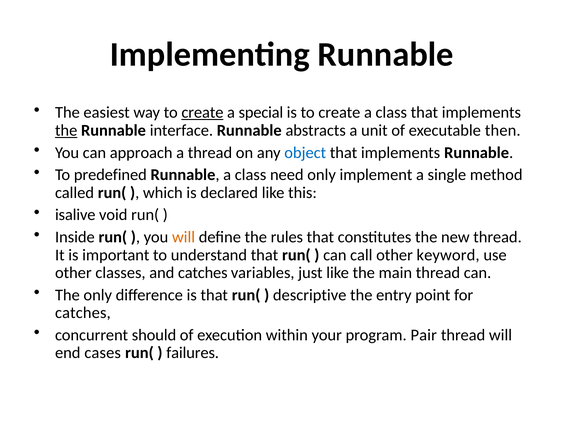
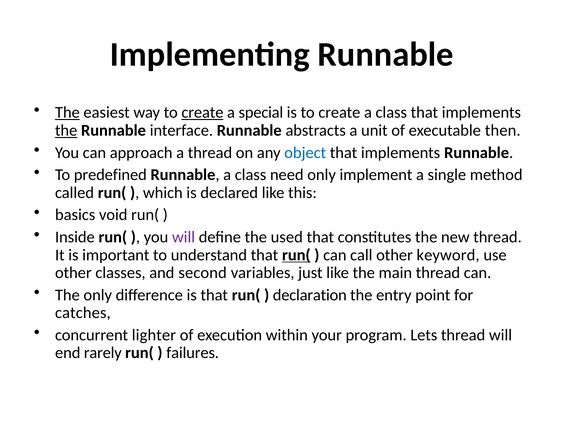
The underline: none -> present (67, 113)
isalive: isalive -> basics (75, 215)
will colour: orange -> purple (184, 237)
rules: rules -> used (287, 237)
run( underline: none -> present (296, 255)
and catches: catches -> second (203, 273)
descriptive: descriptive -> declaration (310, 295)
should: should -> lighter (154, 335)
Pair: Pair -> Lets (424, 335)
cases: cases -> rarely (103, 353)
